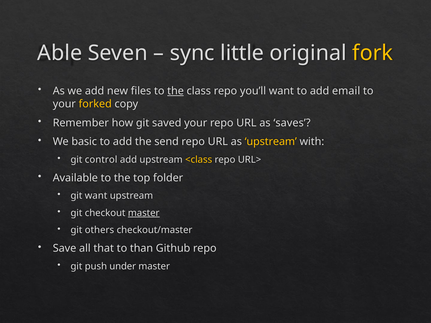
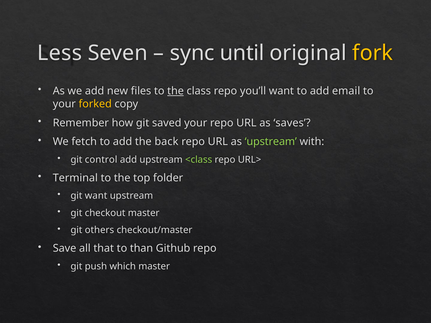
Able: Able -> Less (60, 53)
little: little -> until (242, 53)
basic: basic -> fetch (84, 142)
send: send -> back (166, 142)
upstream colour: yellow -> light green (271, 142)
<class colour: yellow -> light green (199, 160)
Available: Available -> Terminal (75, 178)
master underline: present -> none (144, 213)
under: under -> which (123, 266)
